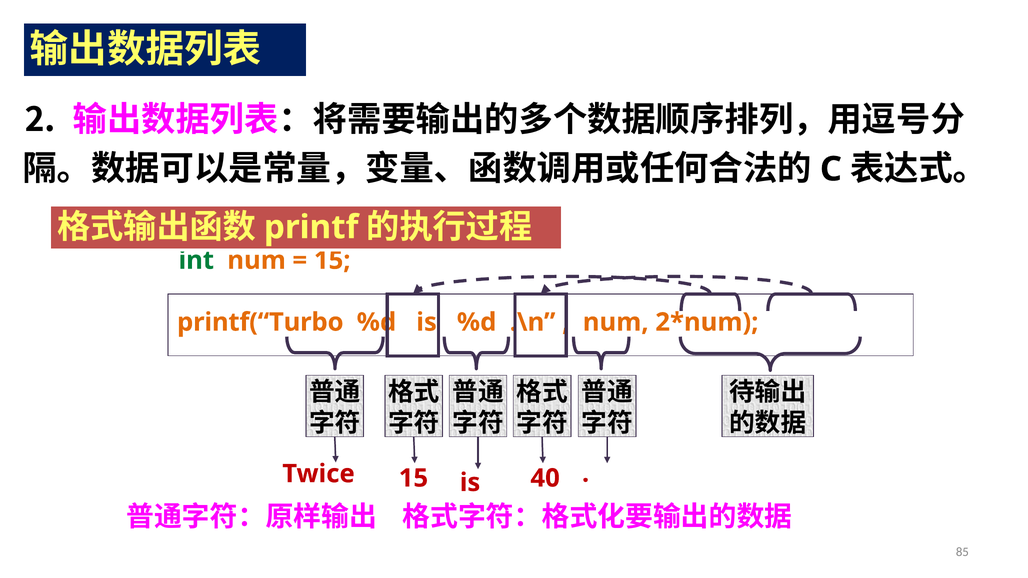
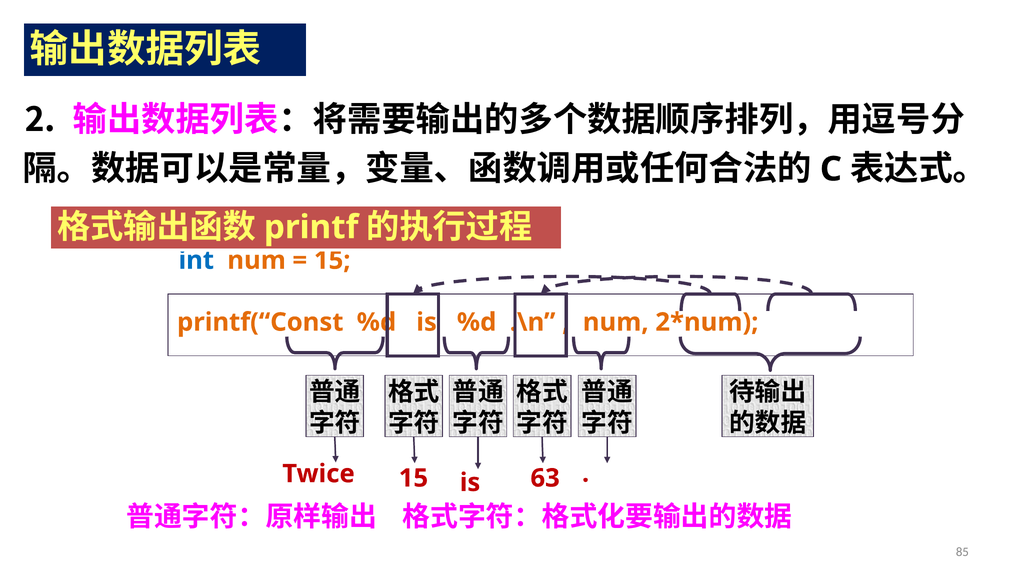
int colour: green -> blue (196, 260)
printf(“Turbo: printf(“Turbo -> printf(“Const (260, 322)
40: 40 -> 63 (545, 478)
